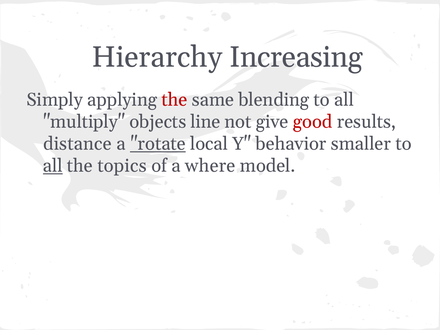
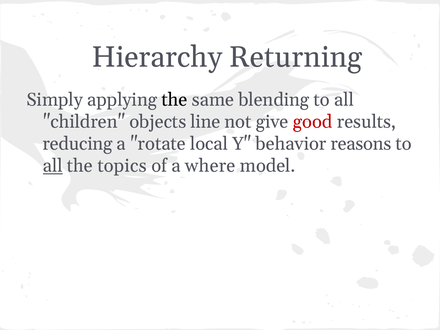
Increasing: Increasing -> Returning (296, 57)
the colour: red -> black (175, 100)
multiply: multiply -> children (84, 122)
distance: distance -> reducing (78, 144)
rotate underline: present -> none (158, 144)
smaller: smaller -> reasons (361, 144)
